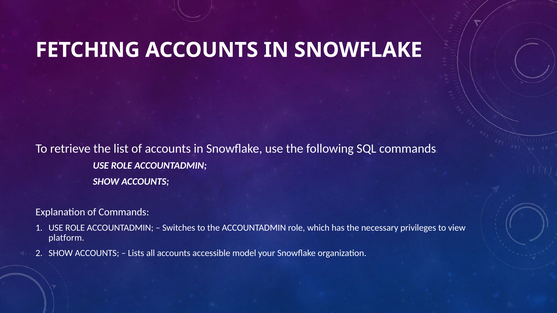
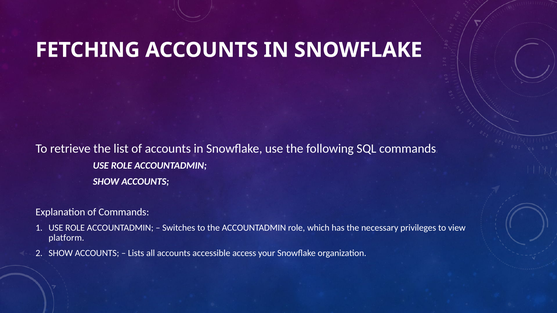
model: model -> access (244, 253)
